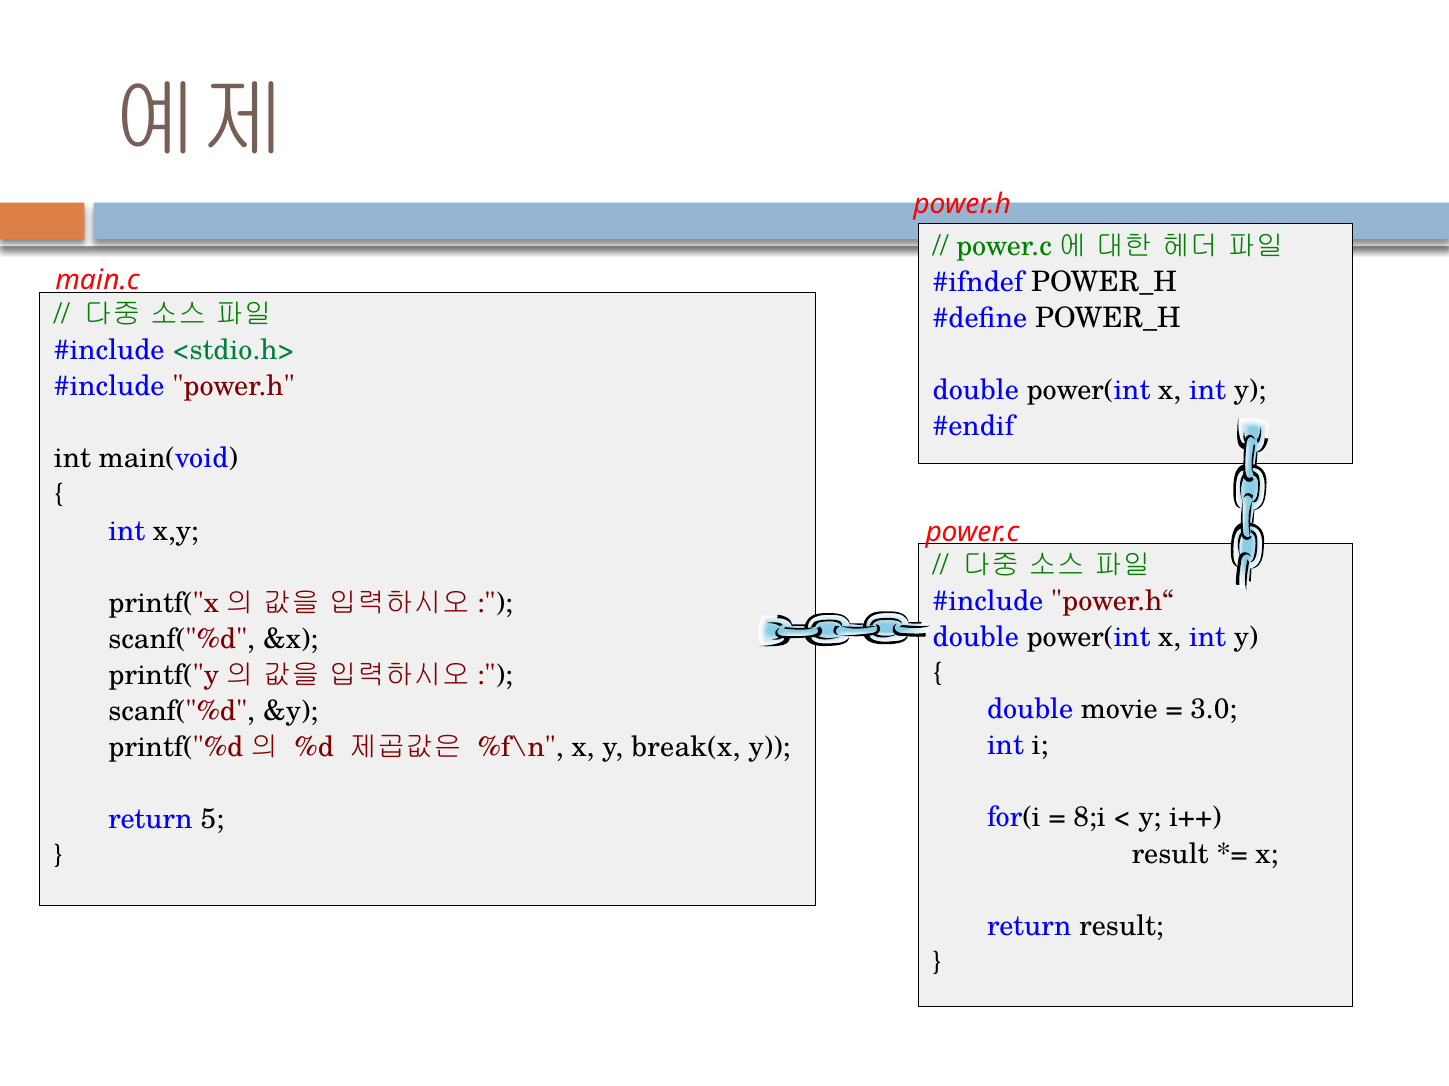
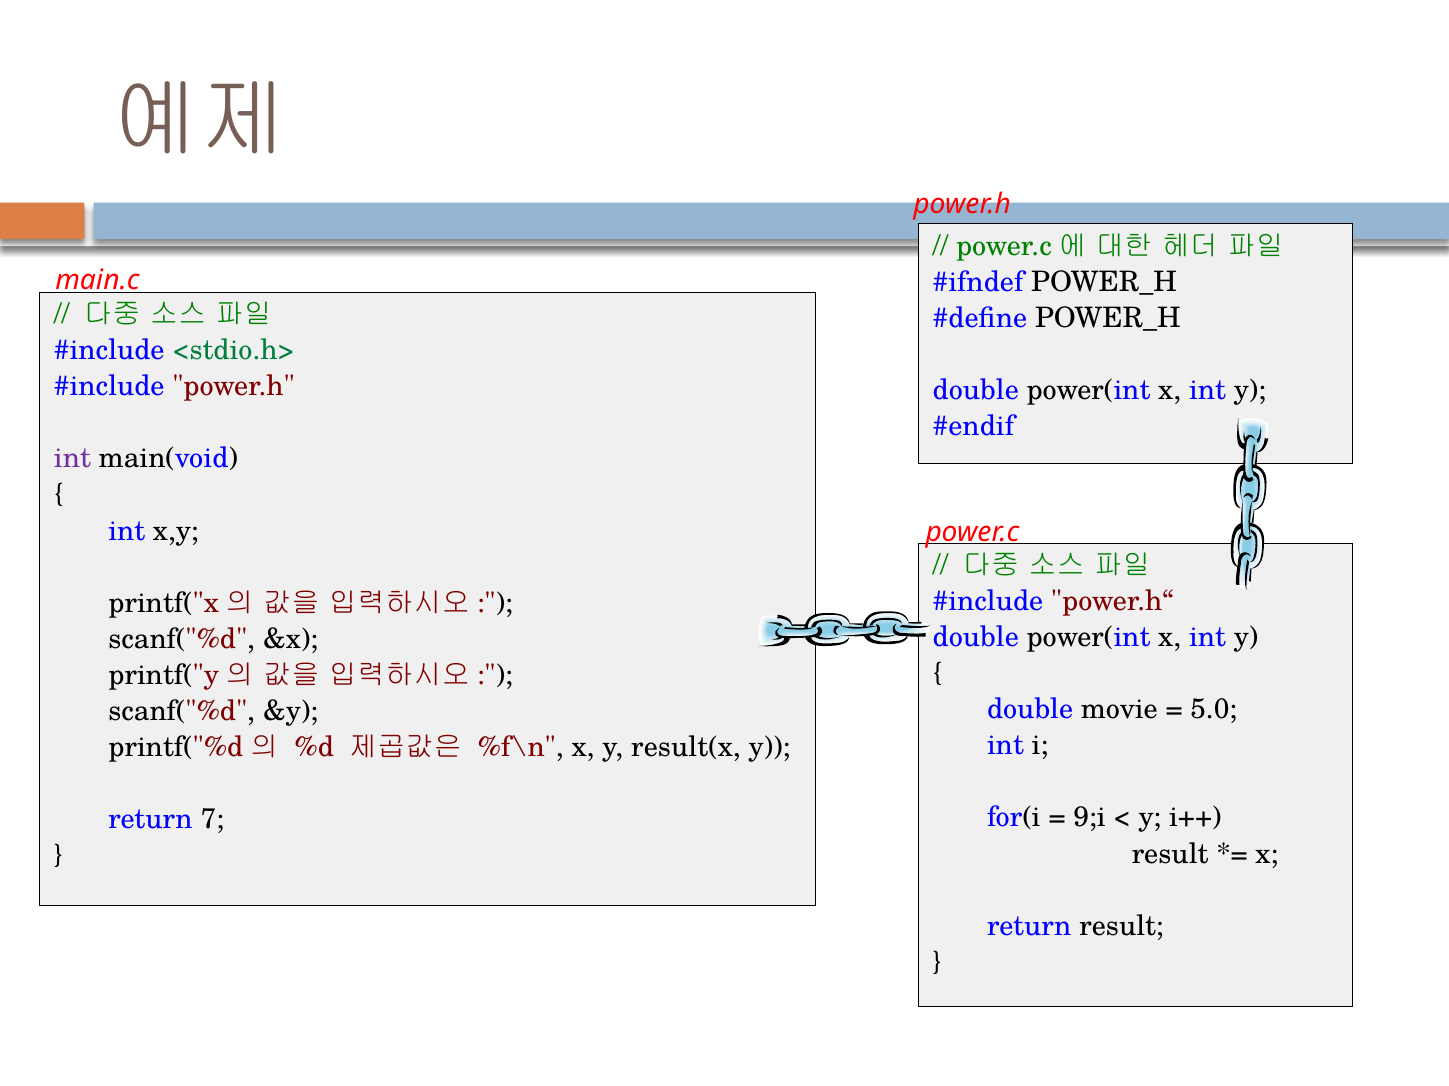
int colour: black -> purple (72, 459)
3.0: 3.0 -> 5.0 (1214, 710)
break(x: break(x -> result(x (686, 748)
8;i: 8;i -> 9;i (1090, 818)
5: 5 -> 7 (212, 820)
